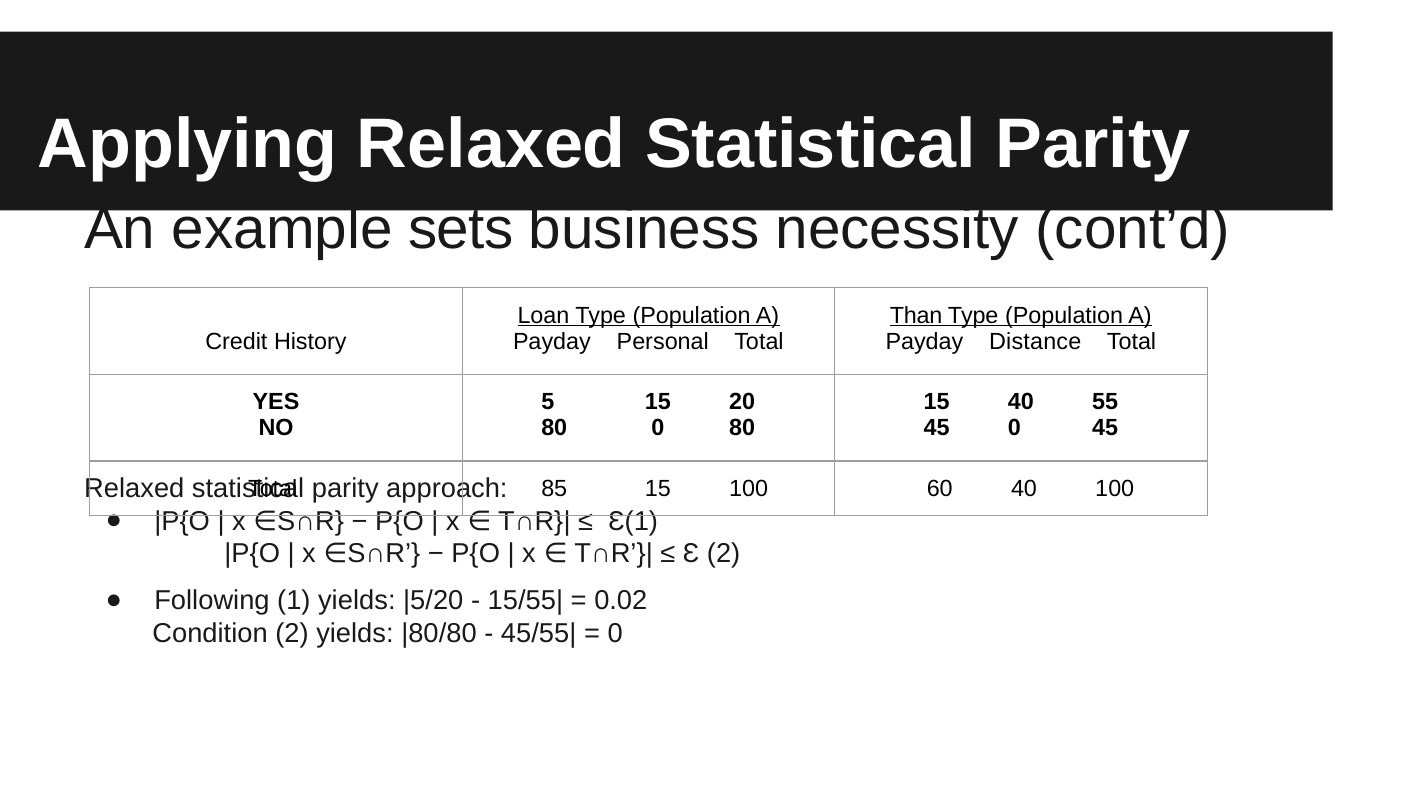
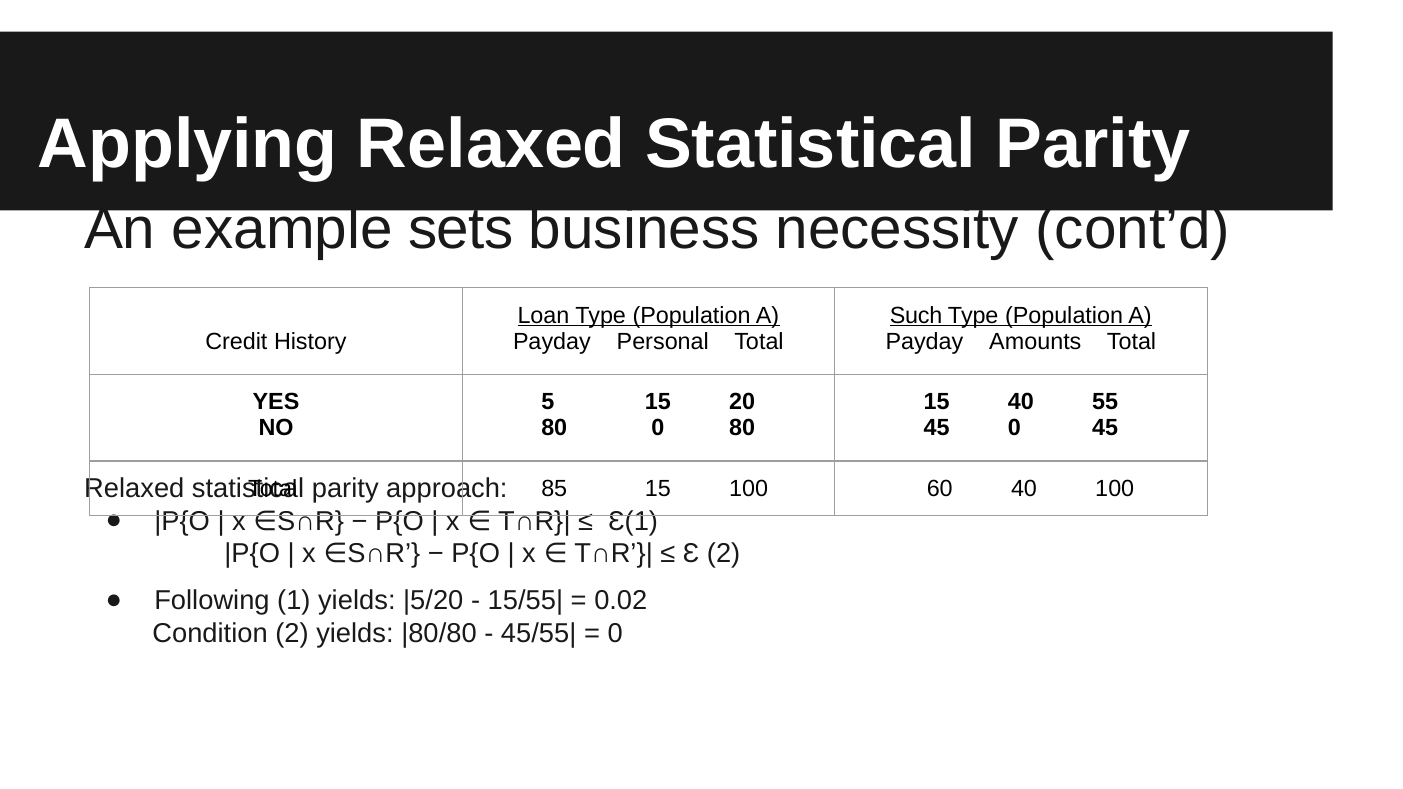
Than: Than -> Such (916, 315)
Distance: Distance -> Amounts (1035, 342)
